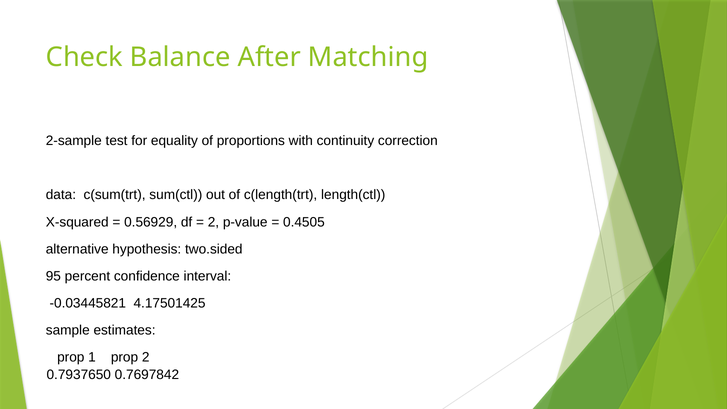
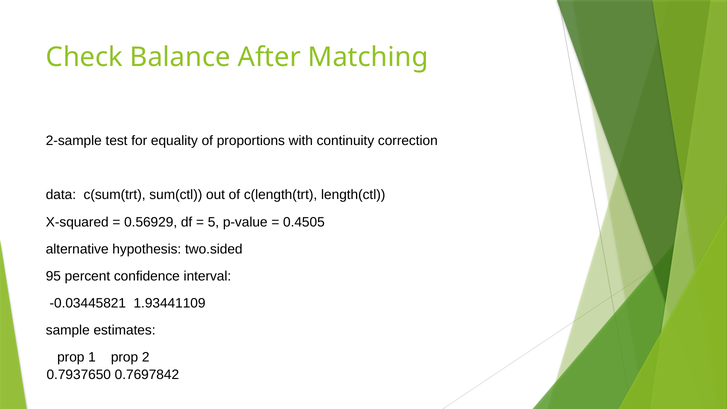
2: 2 -> 5 (213, 222)
4.17501425: 4.17501425 -> 1.93441109 (170, 303)
